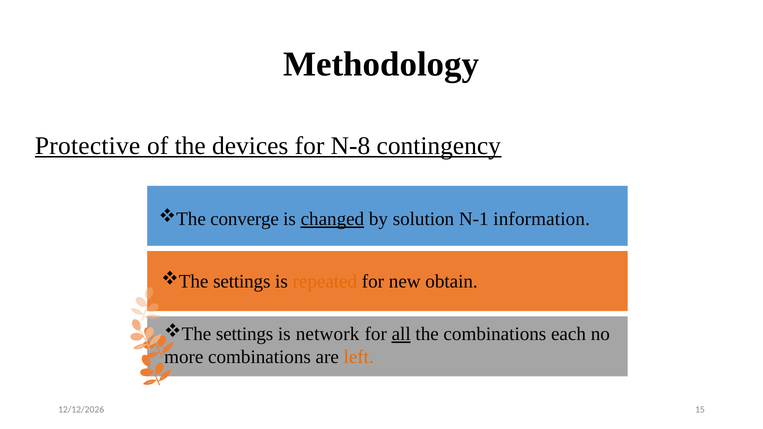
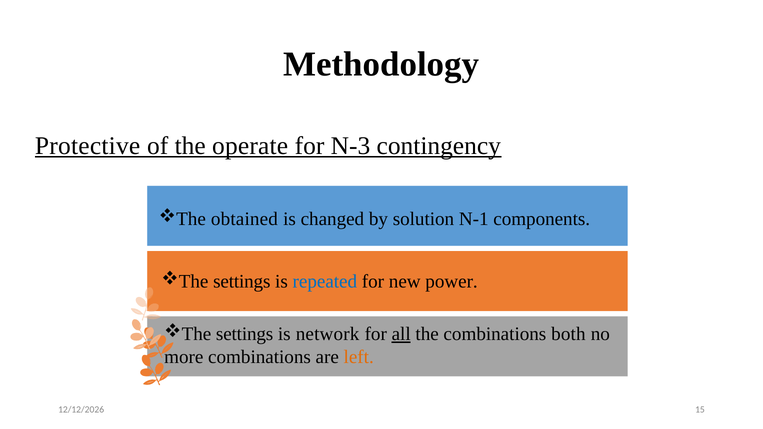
devices: devices -> operate (250, 146)
N-8: N-8 -> N-3 (350, 146)
converge: converge -> obtained (244, 219)
changed underline: present -> none (332, 219)
information: information -> components (542, 219)
repeated colour: orange -> blue (325, 281)
obtain: obtain -> power (452, 281)
each: each -> both (568, 334)
